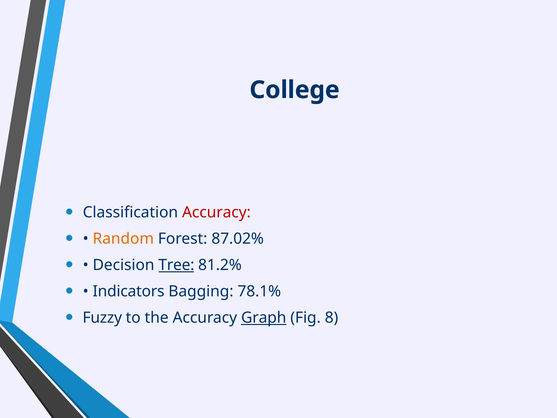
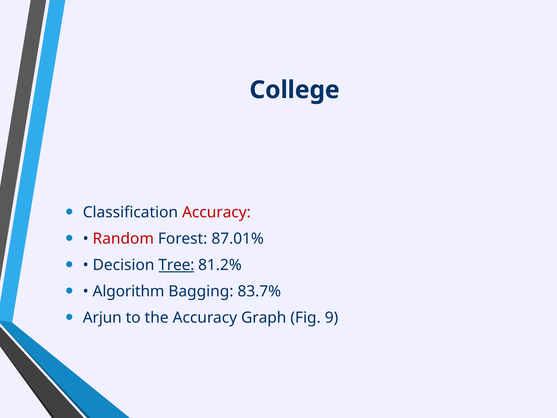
Random colour: orange -> red (123, 239)
87.02%: 87.02% -> 87.01% (238, 239)
Indicators: Indicators -> Algorithm (129, 291)
78.1%: 78.1% -> 83.7% (259, 291)
Fuzzy: Fuzzy -> Arjun (102, 318)
Graph underline: present -> none (264, 318)
8: 8 -> 9 (332, 318)
